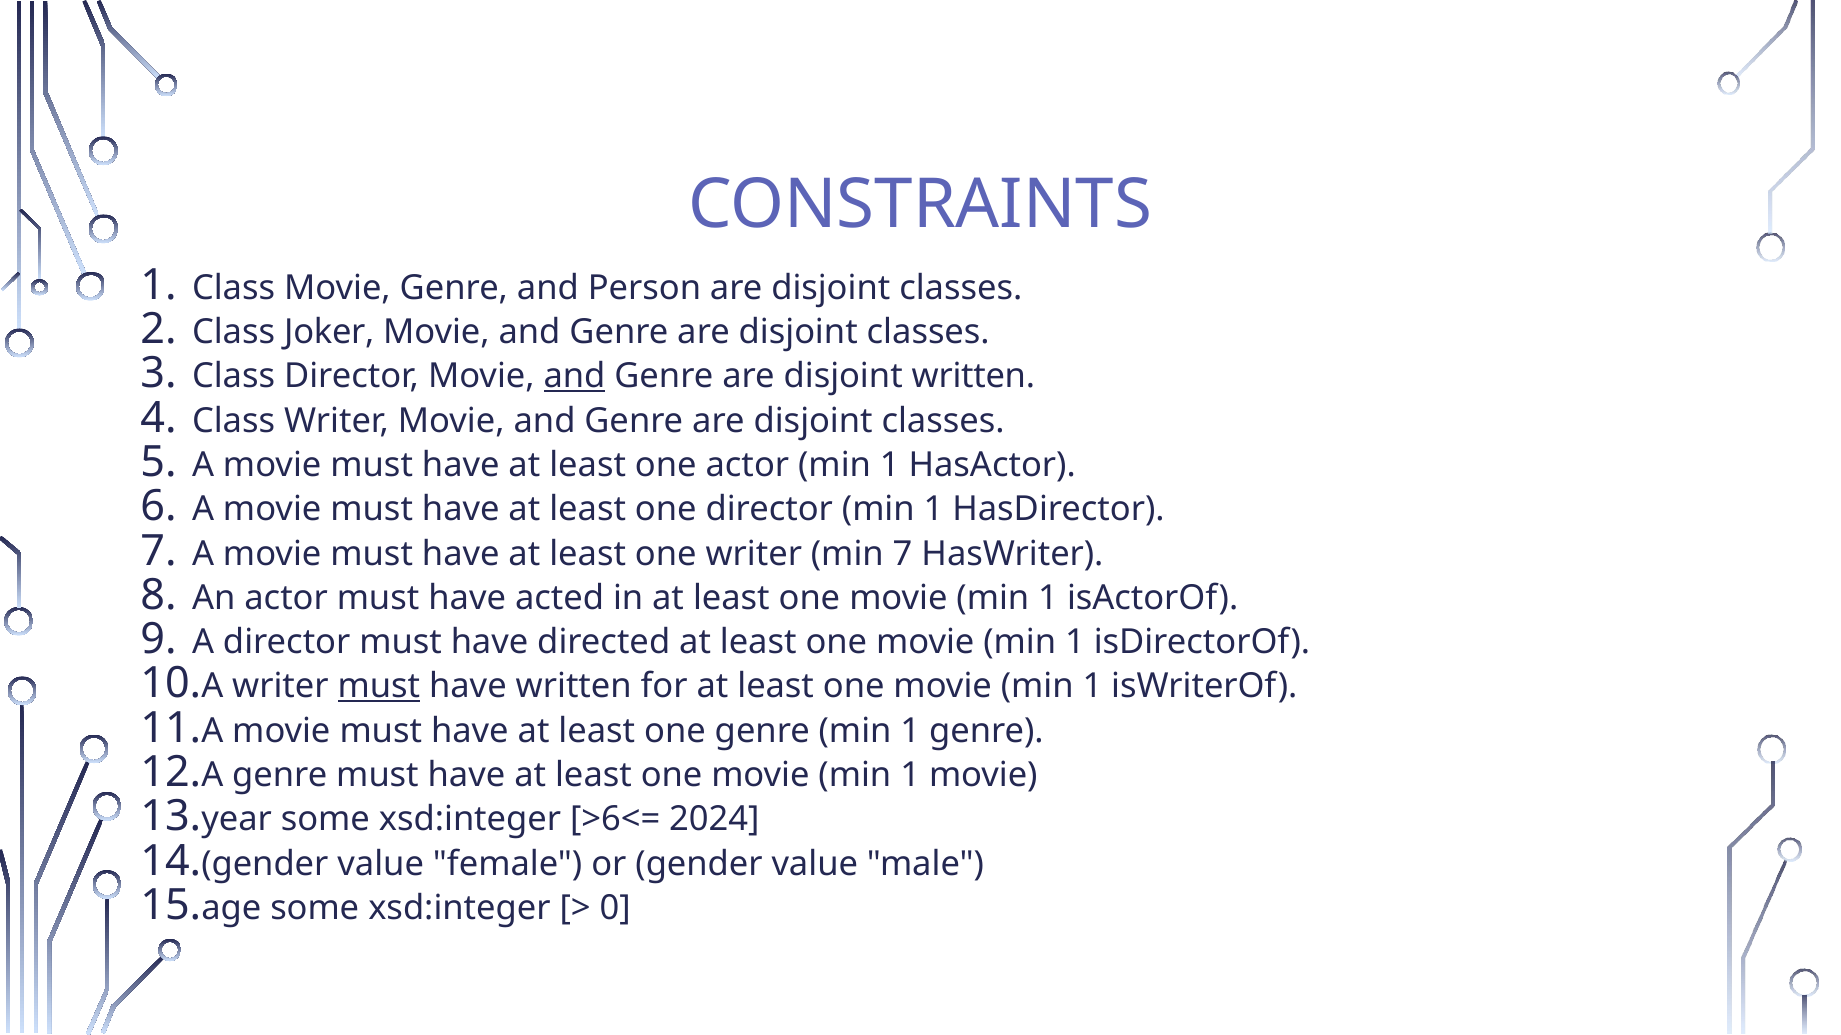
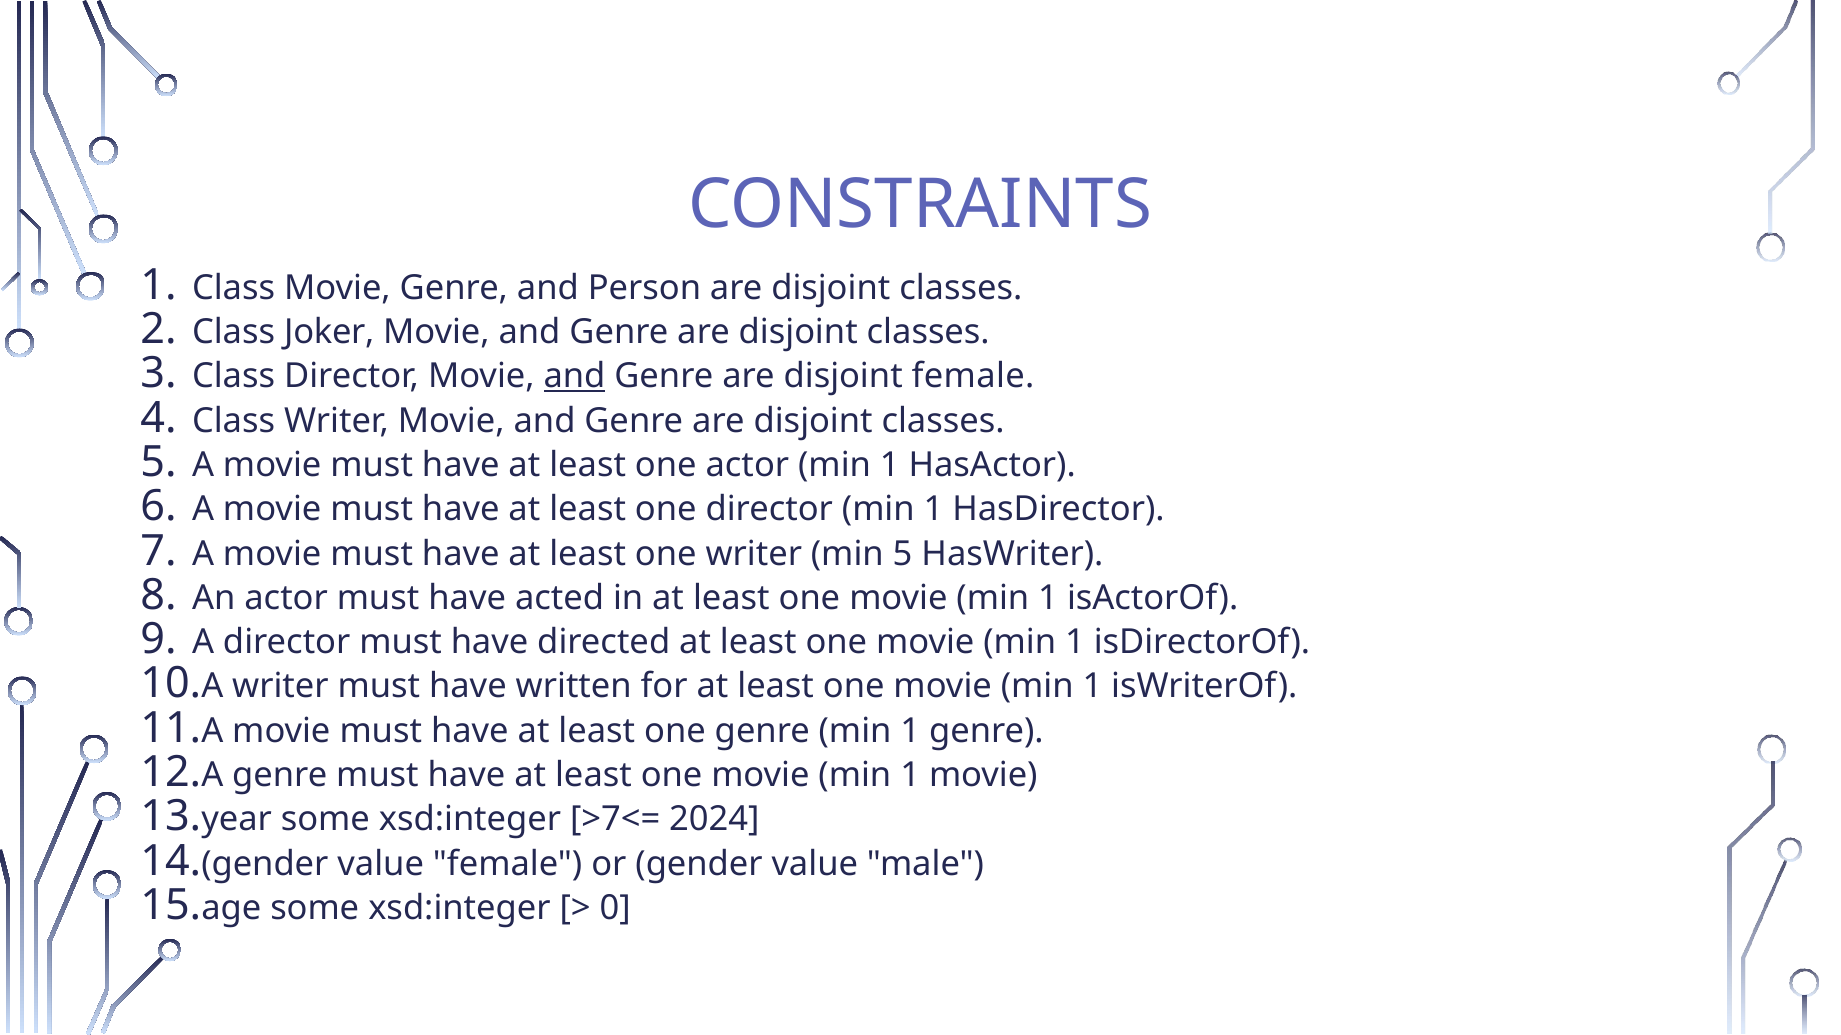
disjoint written: written -> female (973, 377)
min 7: 7 -> 5 (903, 554)
must underline: present -> none (379, 687)
>6<=: >6<= -> >7<= (615, 820)
